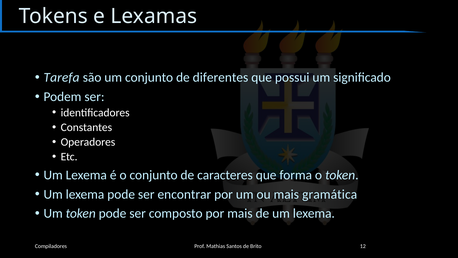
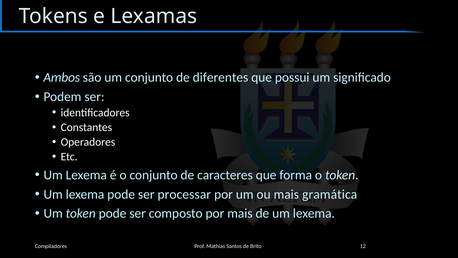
Tarefa: Tarefa -> Ambos (62, 77)
encontrar: encontrar -> processar (184, 194)
